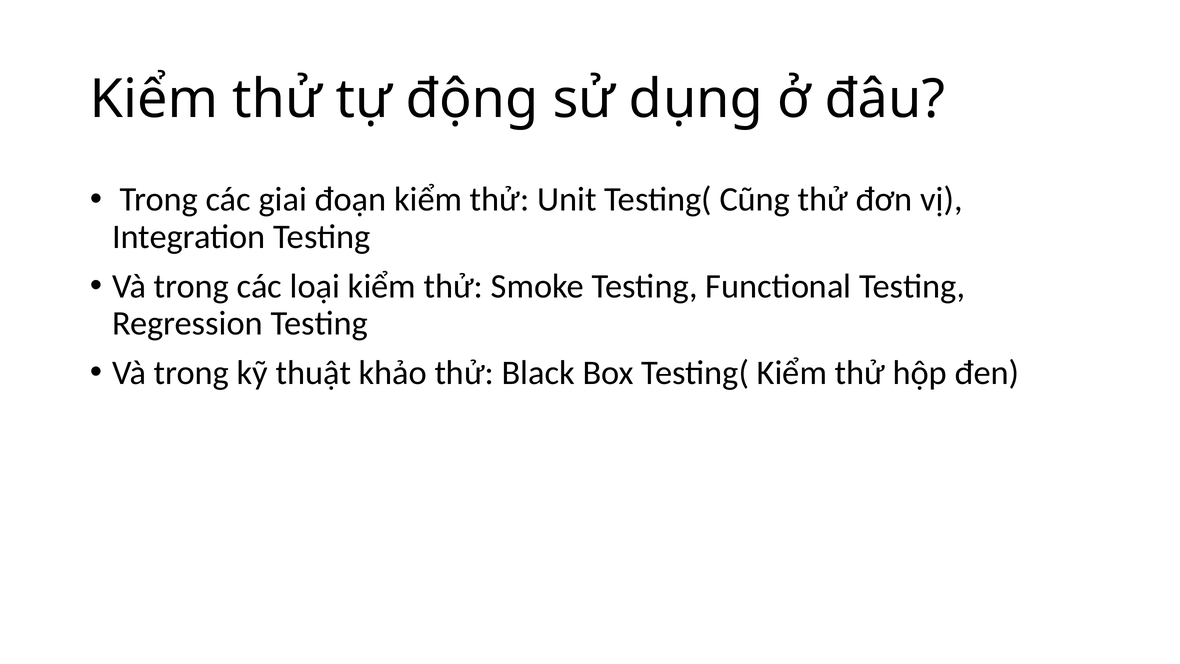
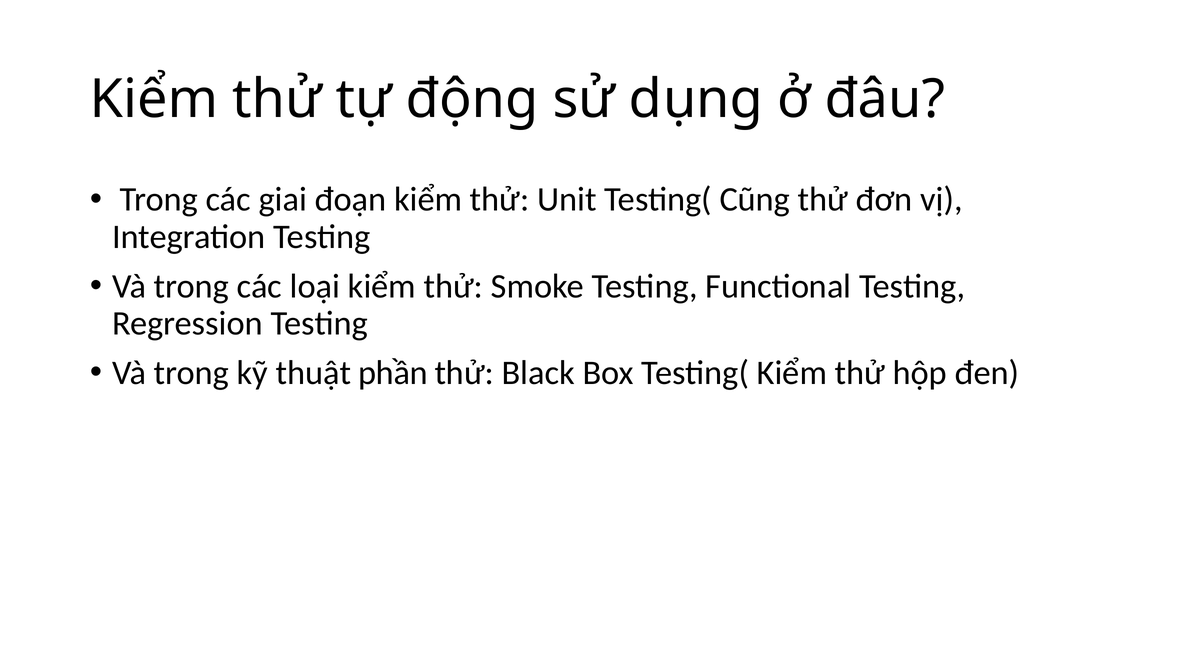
khảo: khảo -> phần (393, 373)
